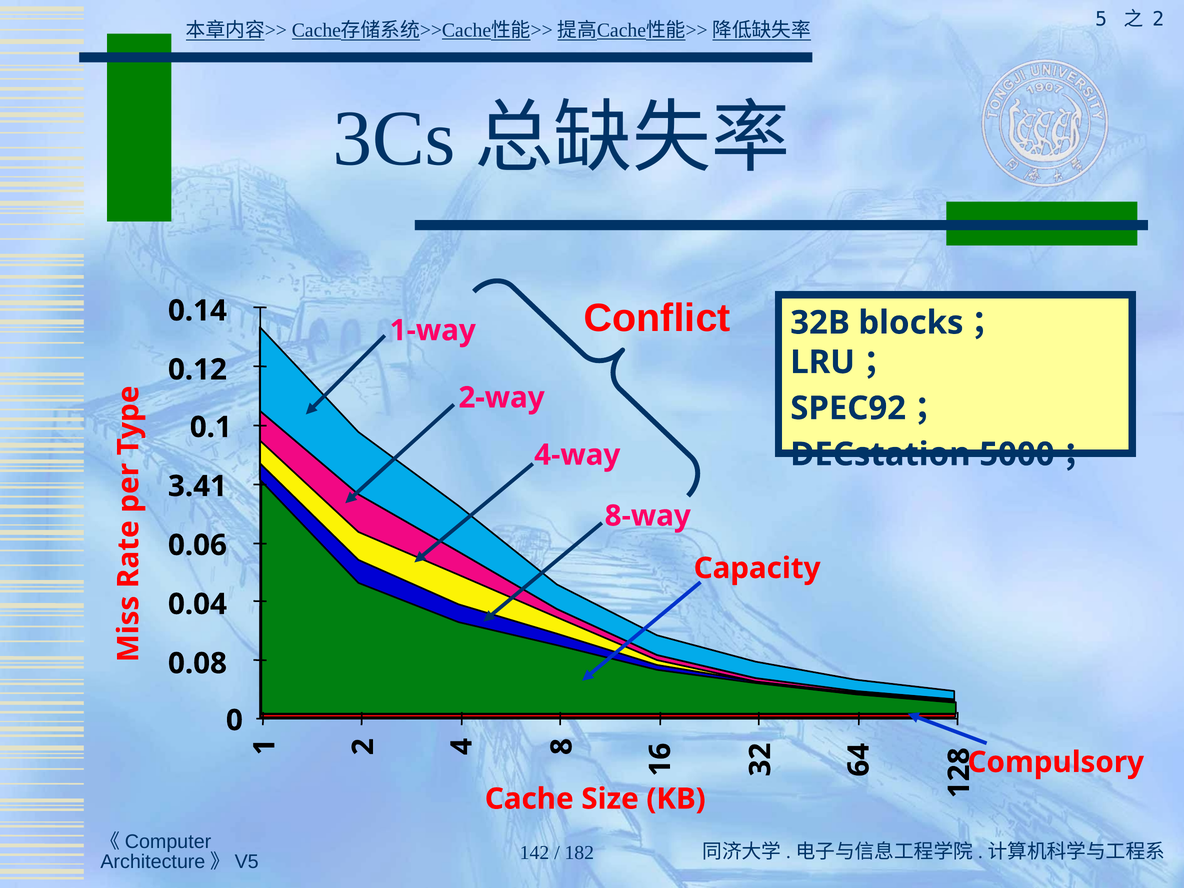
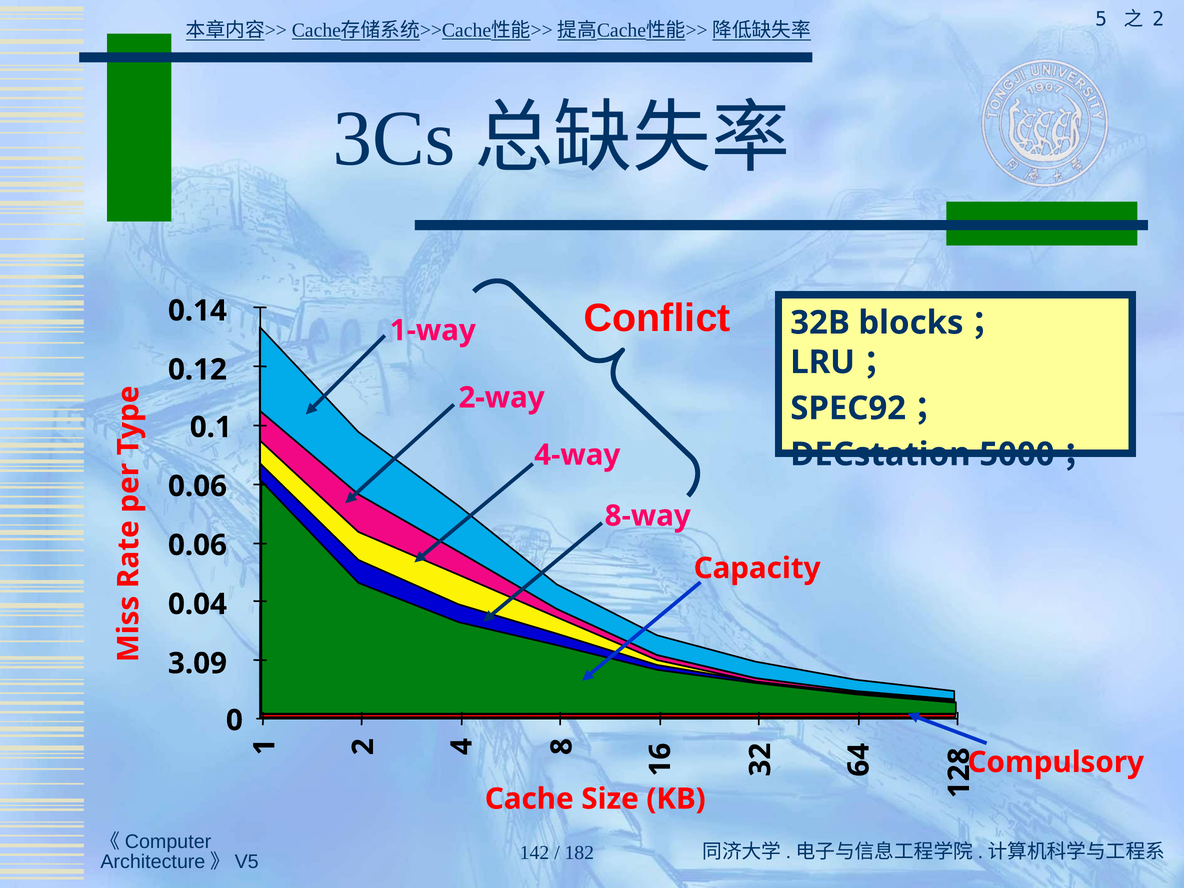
3.41: 3.41 -> 0.06 (197, 486)
0.08: 0.08 -> 3.09 (197, 663)
